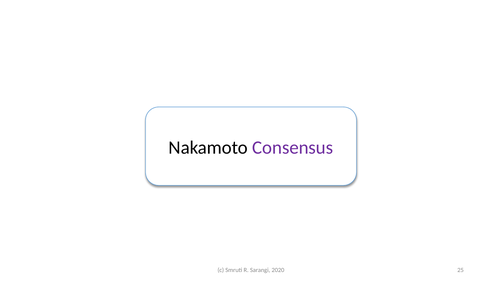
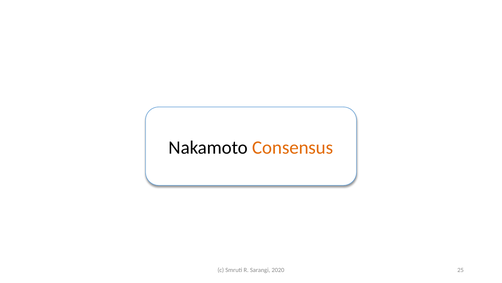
Consensus colour: purple -> orange (293, 147)
